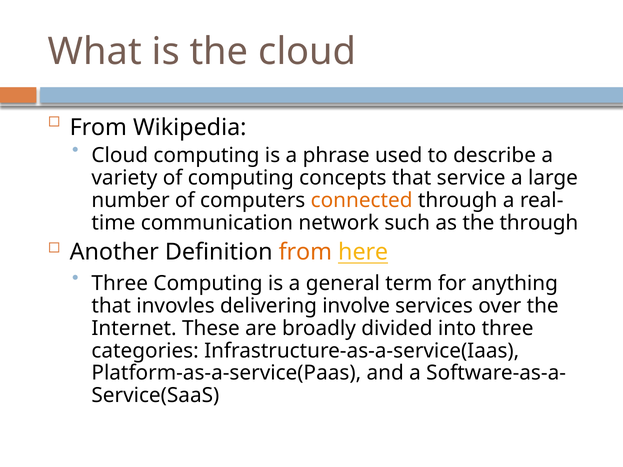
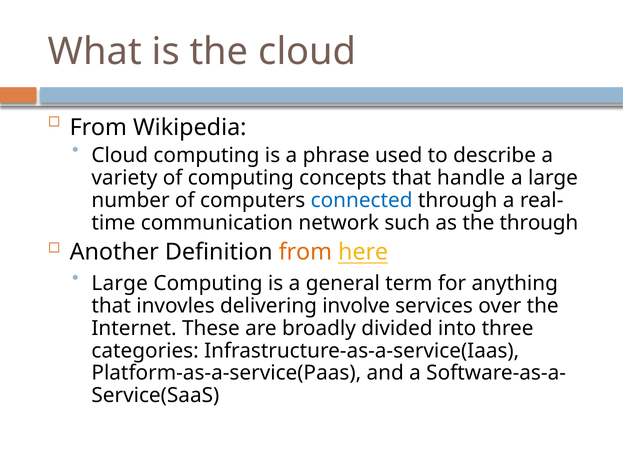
service: service -> handle (471, 178)
connected colour: orange -> blue (362, 200)
Three: Three -> Large (120, 284)
